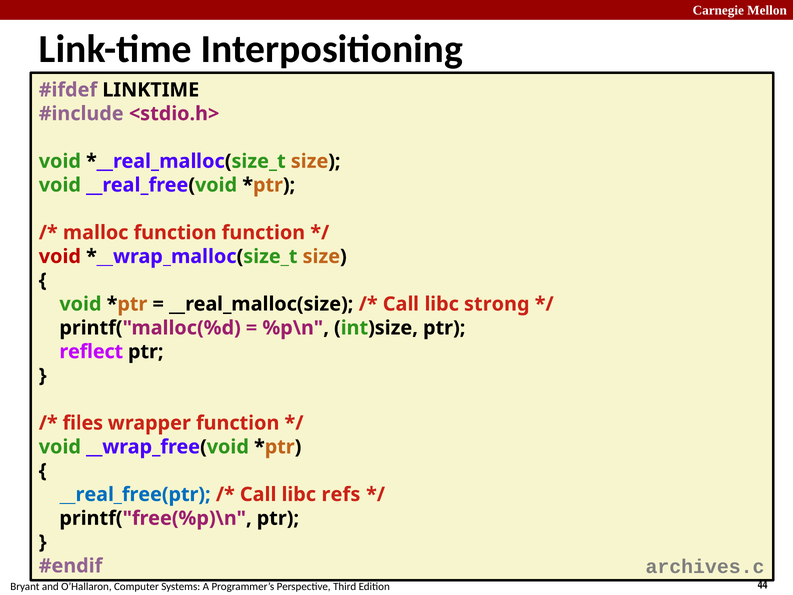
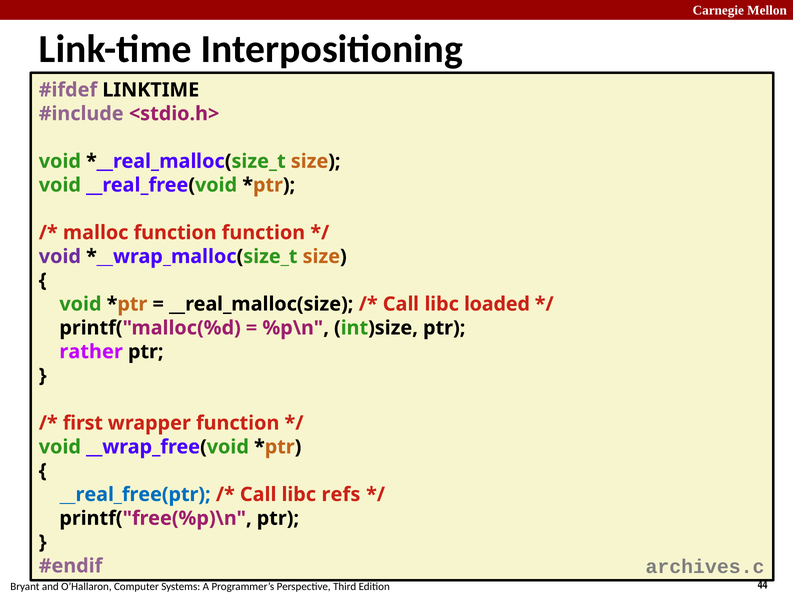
void colour: red -> purple (60, 256)
strong: strong -> loaded (497, 304)
reflect: reflect -> rather (91, 352)
files: files -> first (83, 423)
